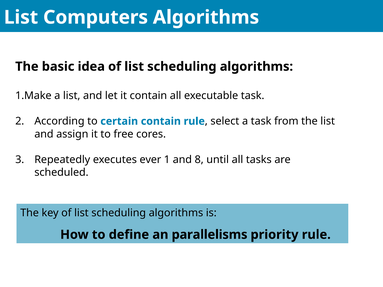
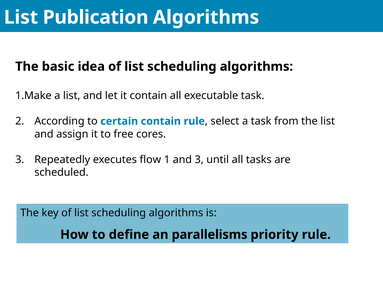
Computers: Computers -> Publication (96, 17)
ever: ever -> flow (150, 160)
and 8: 8 -> 3 (199, 160)
